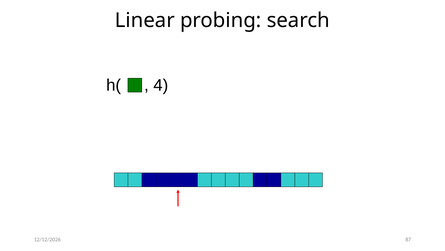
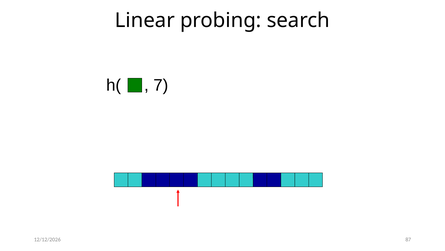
4: 4 -> 7 (161, 85)
